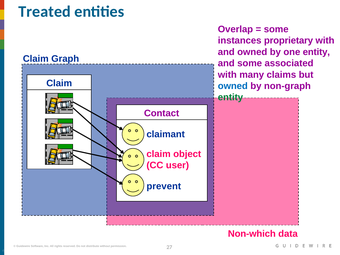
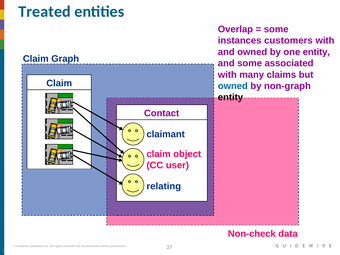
proprietary: proprietary -> customers (288, 41)
entity colour: green -> black (230, 97)
prevent: prevent -> relating (164, 186)
Non-which: Non-which -> Non-check (252, 234)
